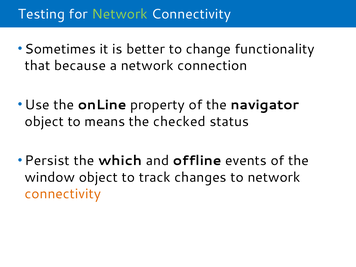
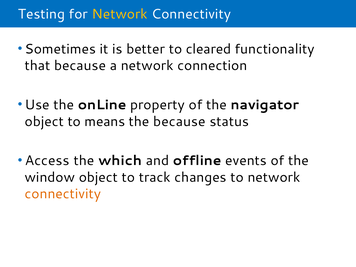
Network colour: light green -> yellow (120, 14)
change: change -> cleared (208, 49)
the checked: checked -> because (179, 121)
Persist: Persist -> Access (47, 161)
